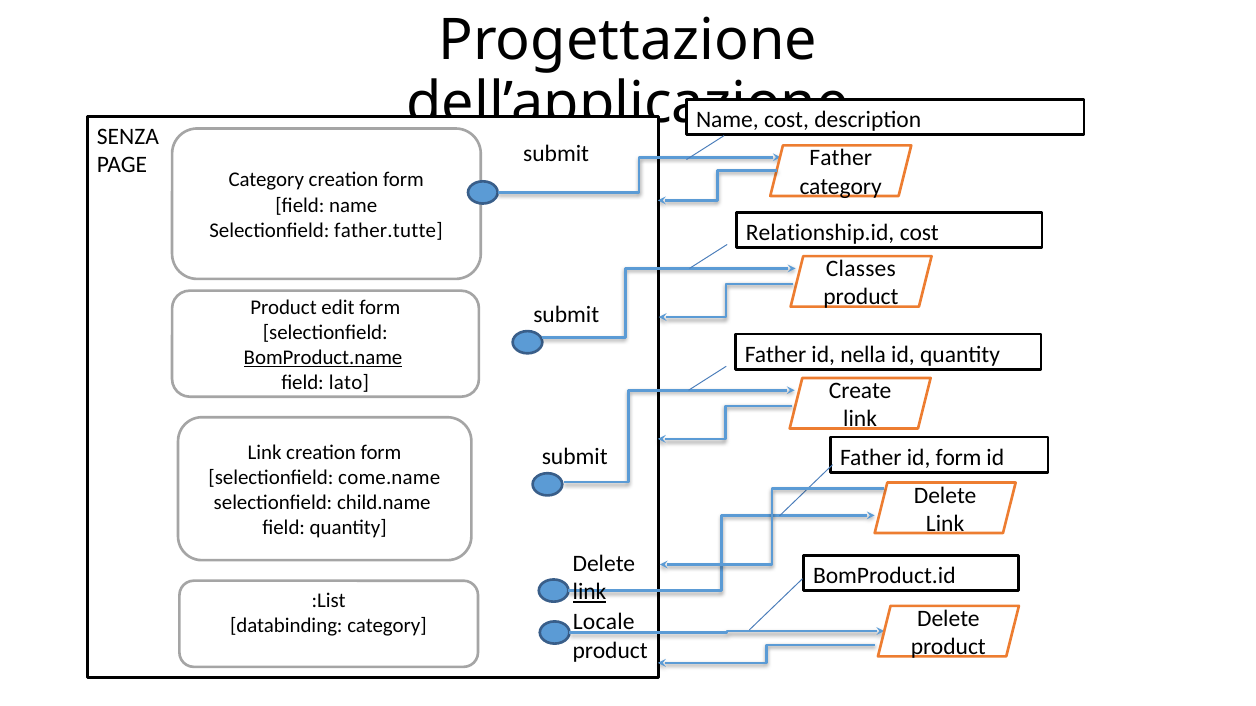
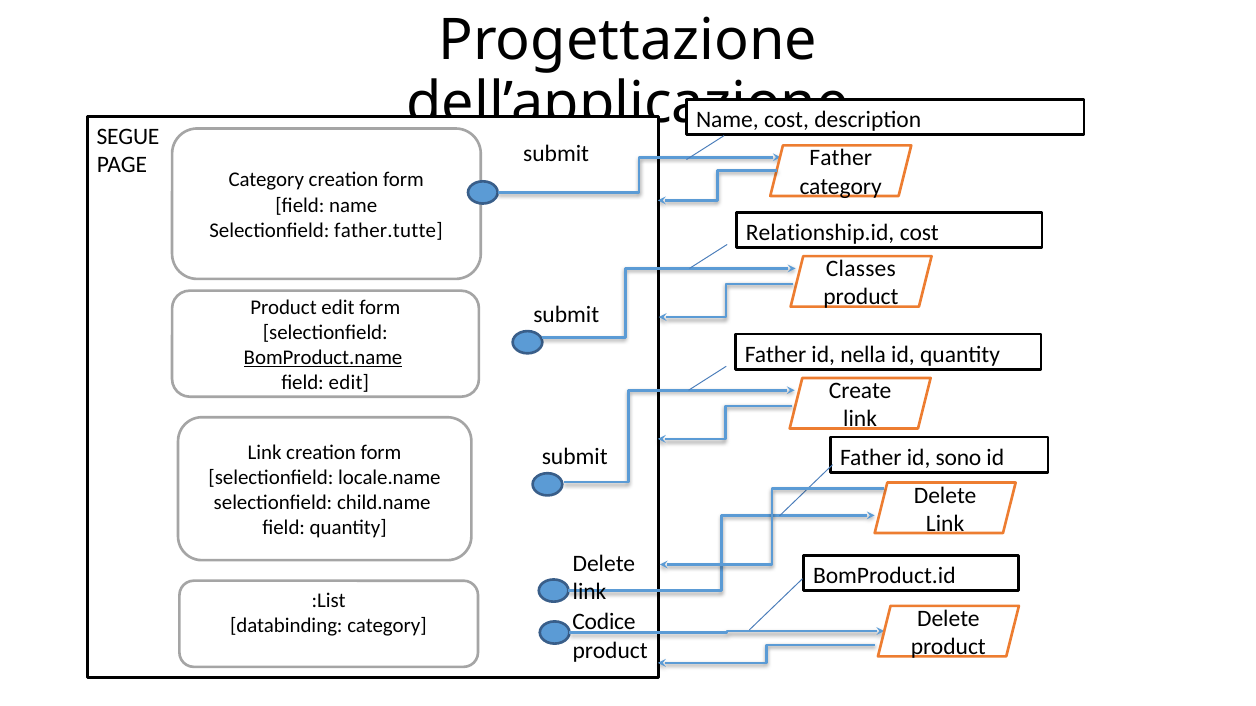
SENZA: SENZA -> SEGUE (128, 137)
field lato: lato -> edit (349, 383)
id form: form -> sono (959, 458)
come.name: come.name -> locale.name (389, 478)
link underline: present -> none (590, 592)
Locale: Locale -> Codice (604, 623)
